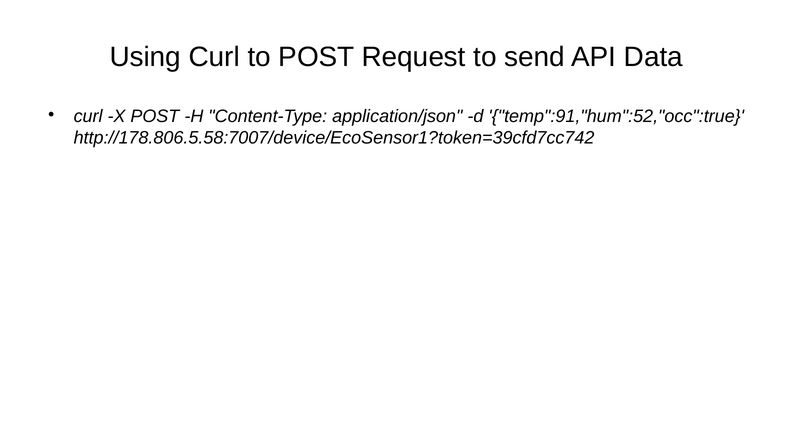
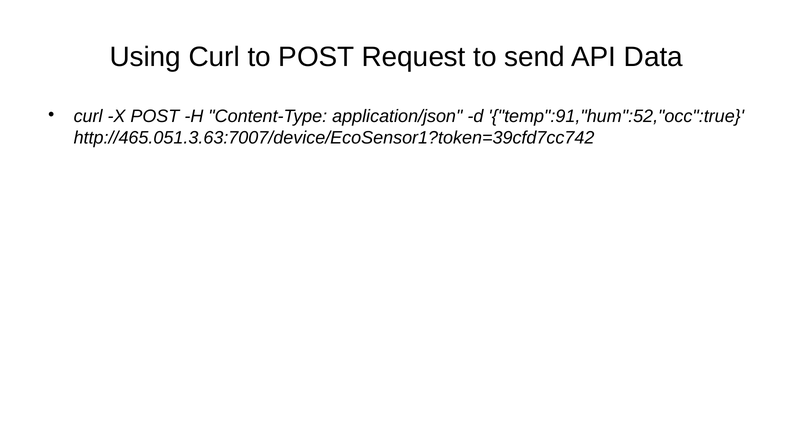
http://178.806.5.58:7007/device/EcoSensor1?token=39cfd7cc742: http://178.806.5.58:7007/device/EcoSensor1?token=39cfd7cc742 -> http://465.051.3.63:7007/device/EcoSensor1?token=39cfd7cc742 (334, 138)
